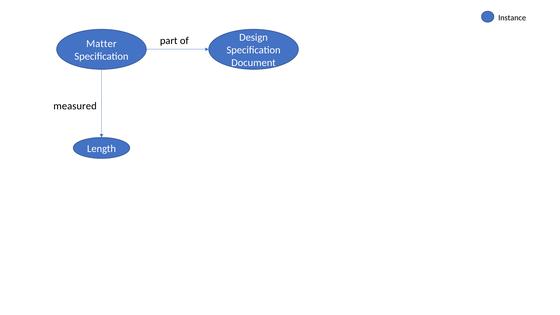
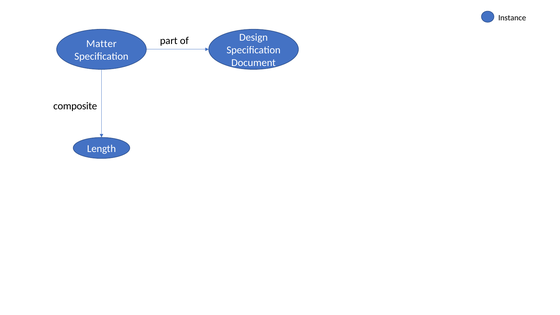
measured: measured -> composite (75, 106)
